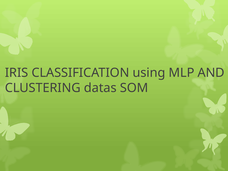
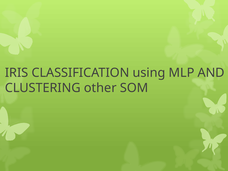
datas: datas -> other (100, 88)
